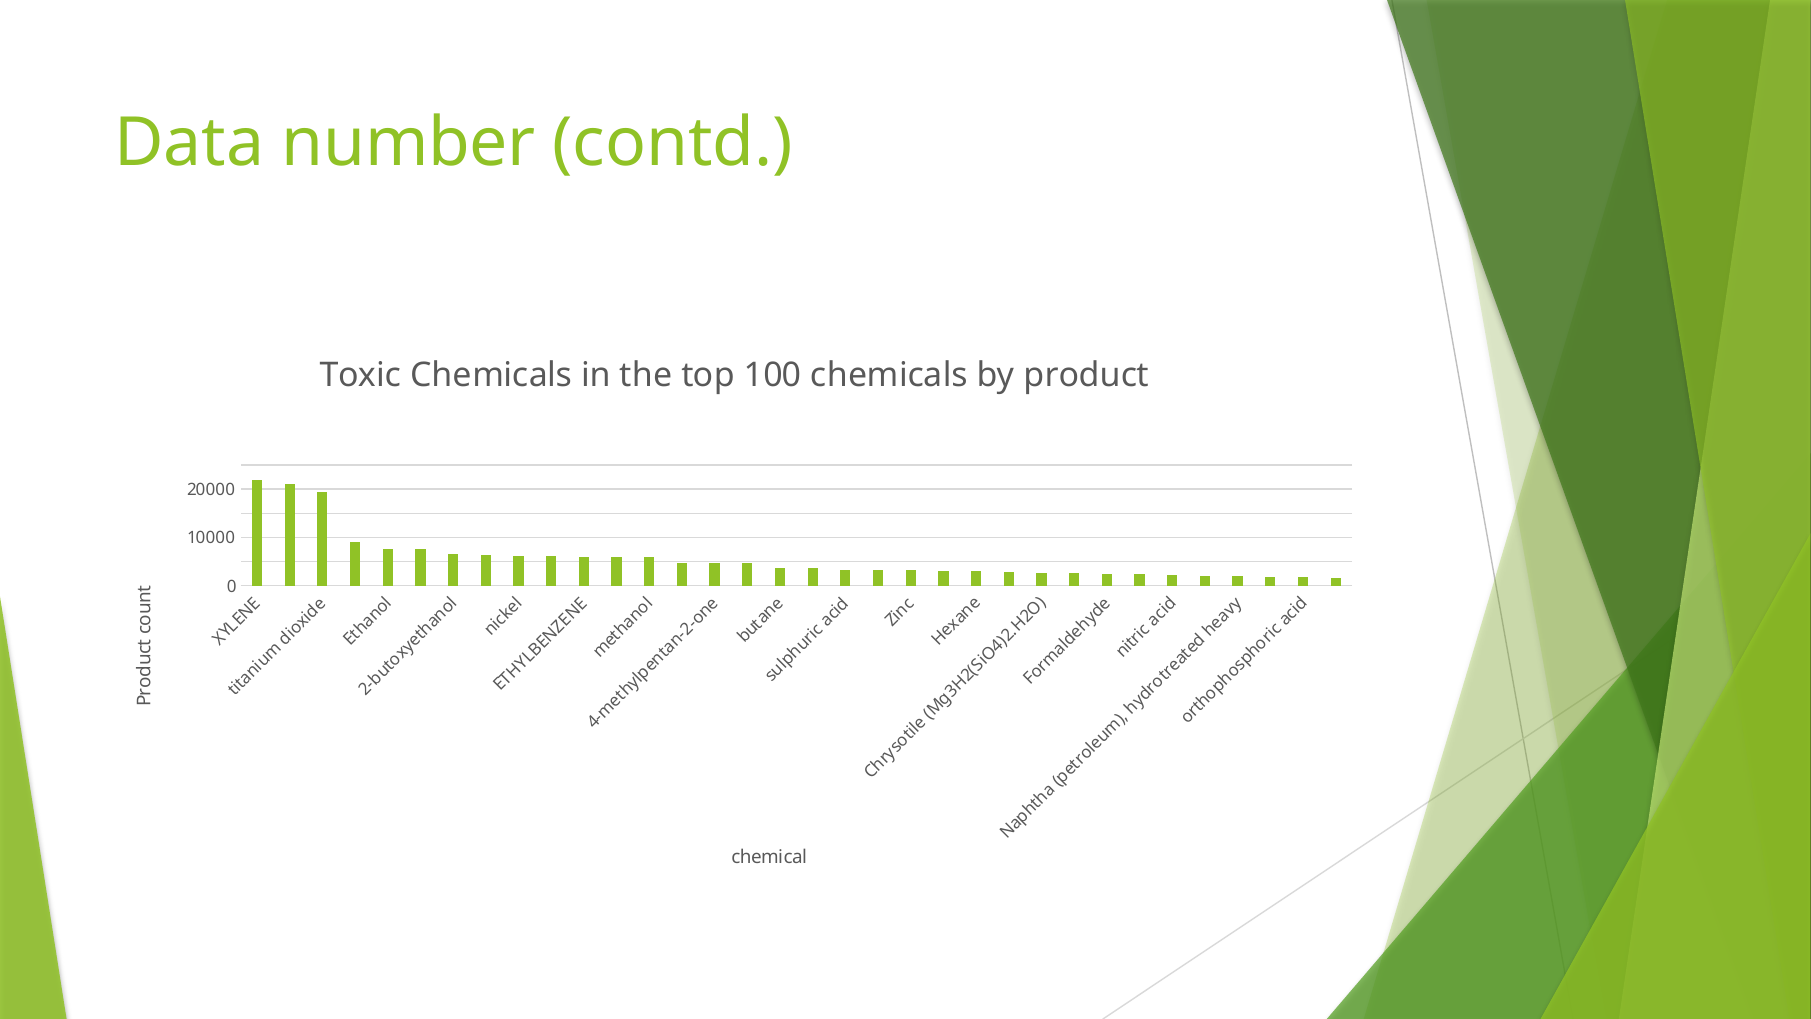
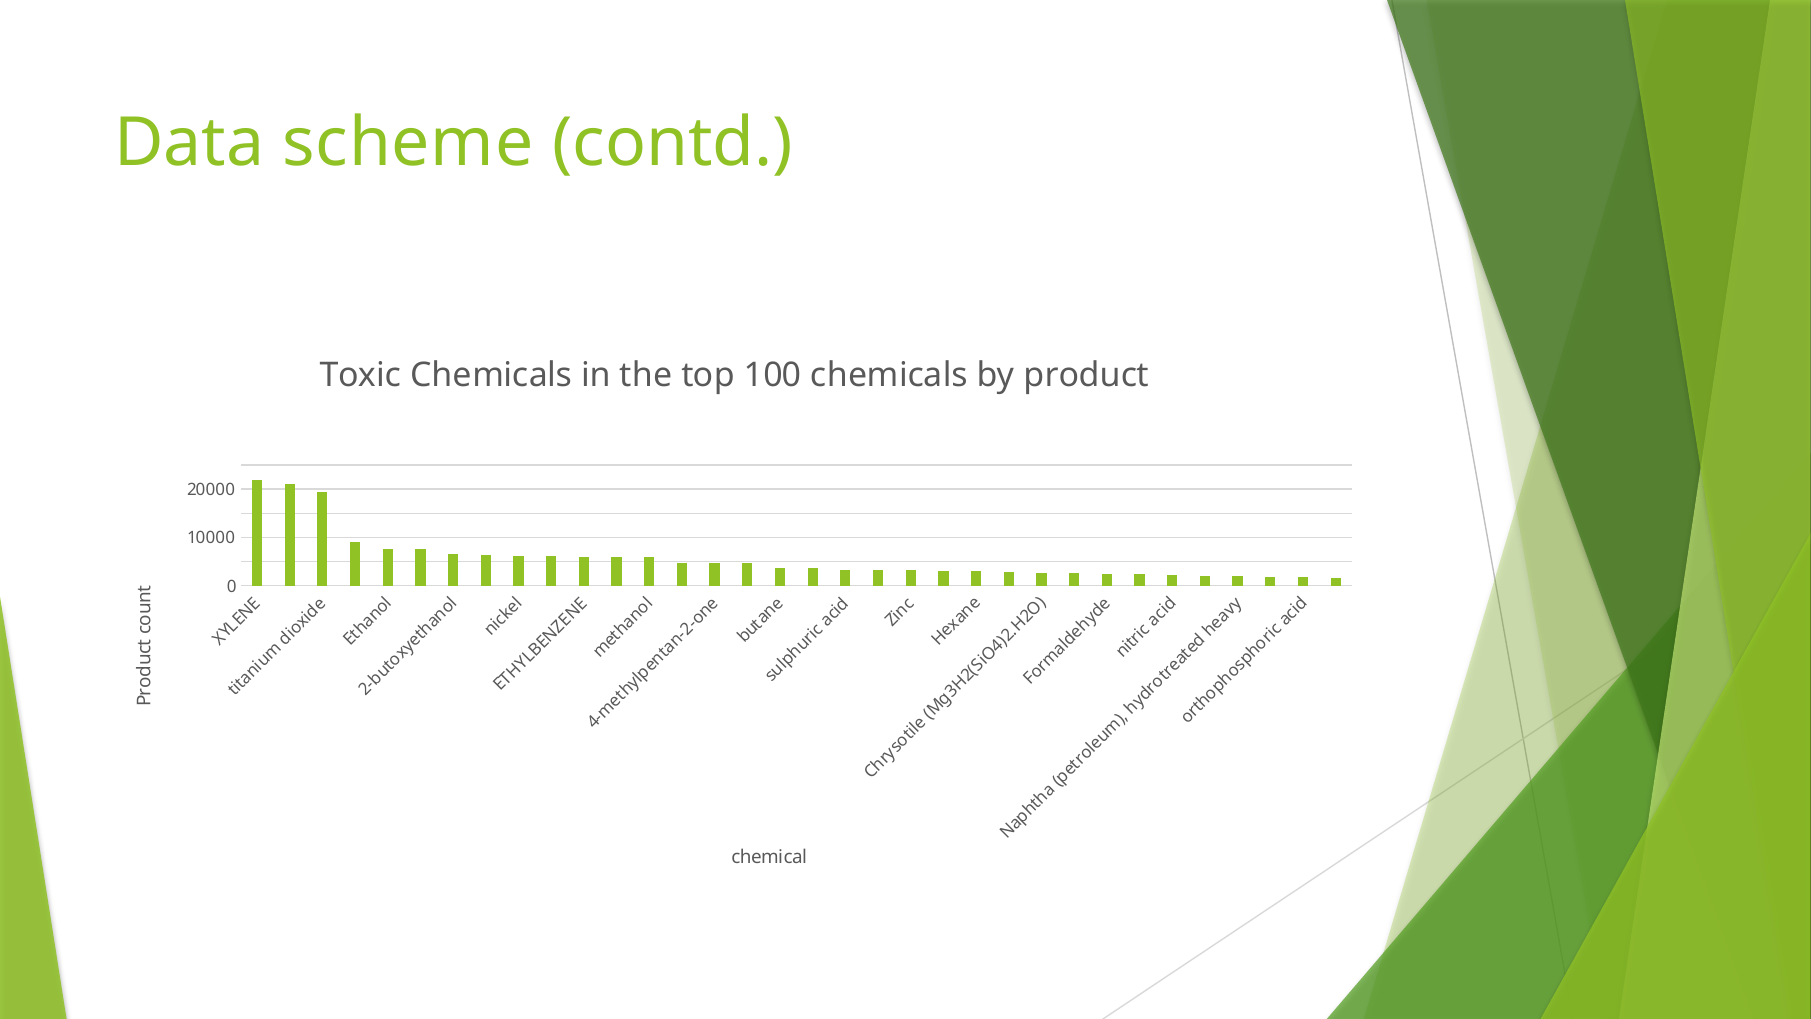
number: number -> scheme (408, 143)
